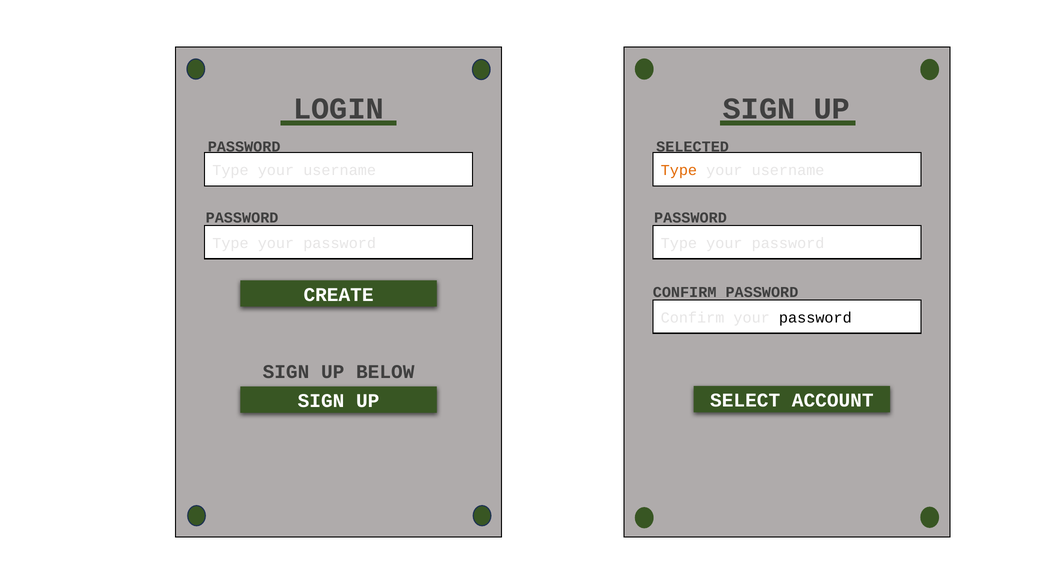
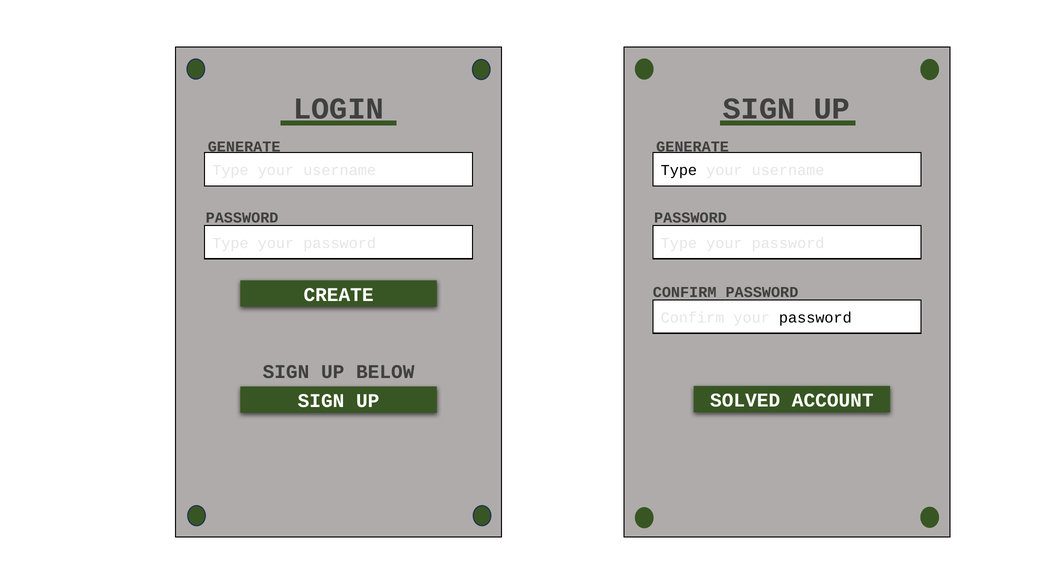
PASSWORD: PASSWORD -> GENERATE (244, 147)
SELECTED: SELECTED -> GENERATE (693, 147)
Type colour: orange -> black (679, 170)
SELECT: SELECT -> SOLVED (745, 400)
